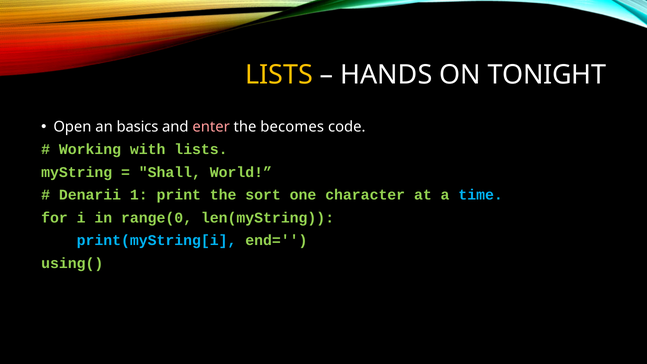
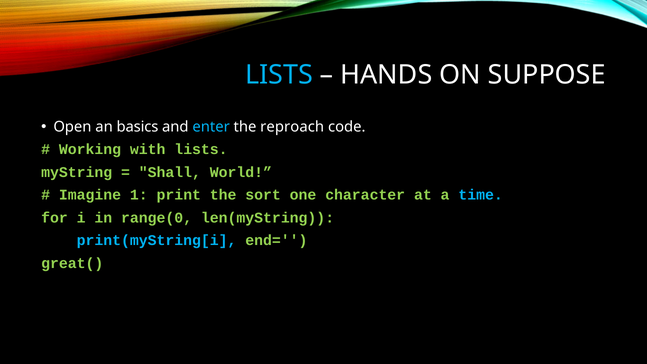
LISTS colour: yellow -> light blue (279, 75)
TONIGHT: TONIGHT -> SUPPOSE (547, 75)
enter colour: pink -> light blue (211, 127)
becomes: becomes -> reproach (292, 127)
Denarii: Denarii -> Imagine (90, 195)
using(: using( -> great( (72, 263)
